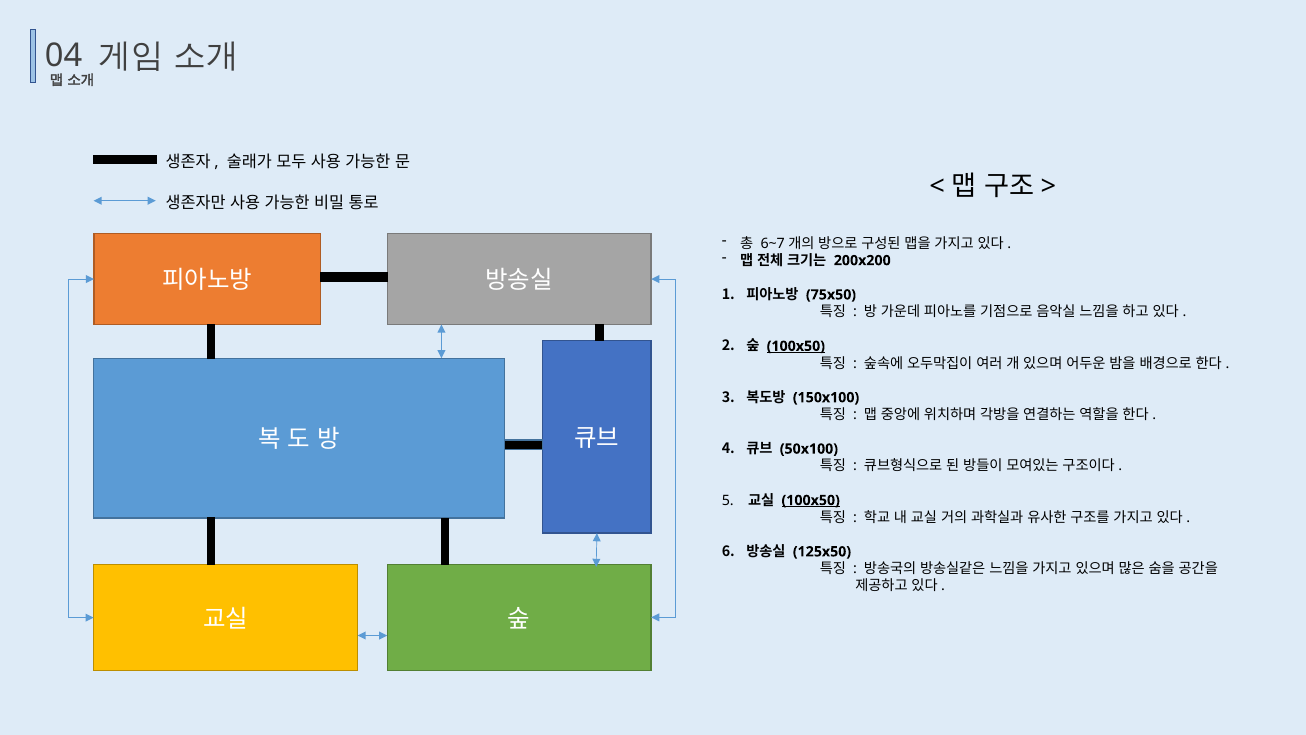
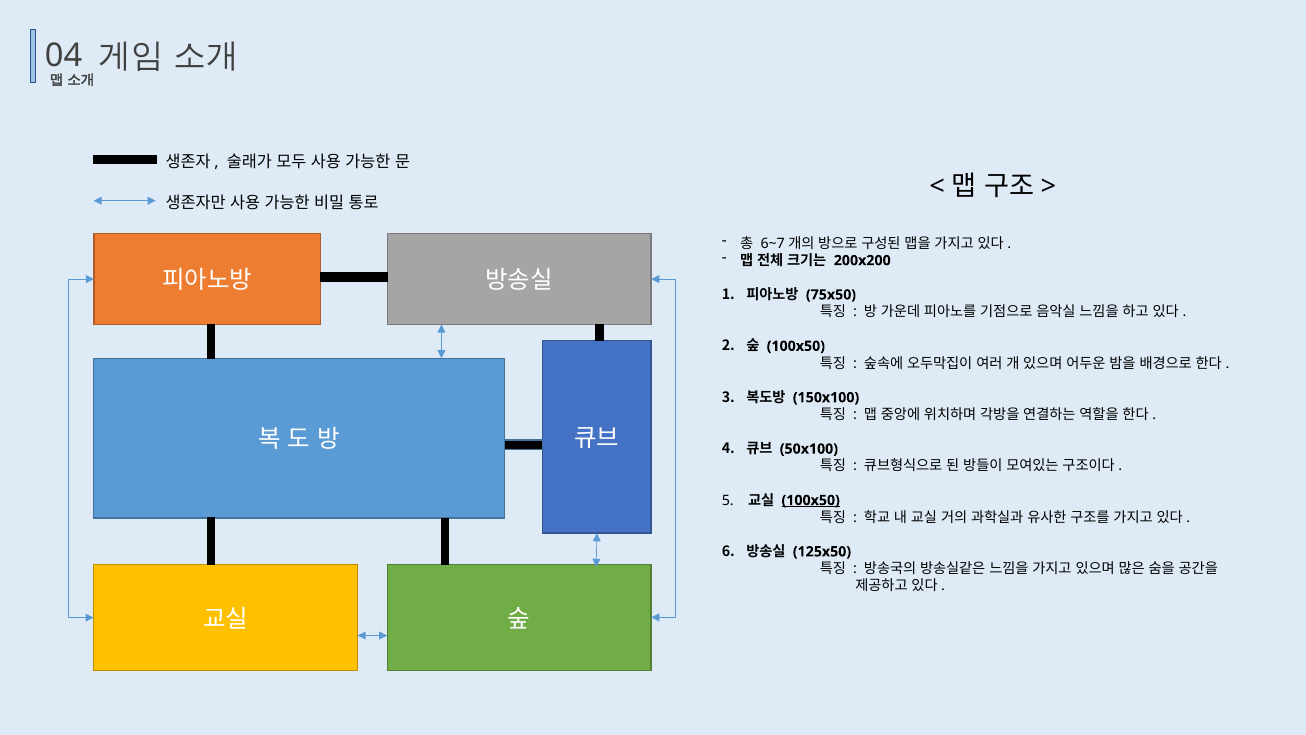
100x50 underline: present -> none (796, 346)
